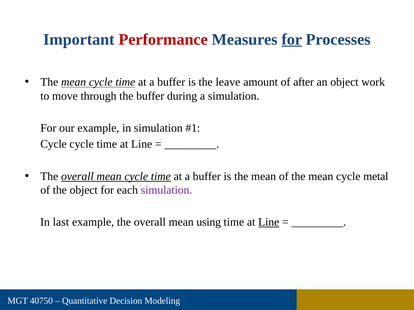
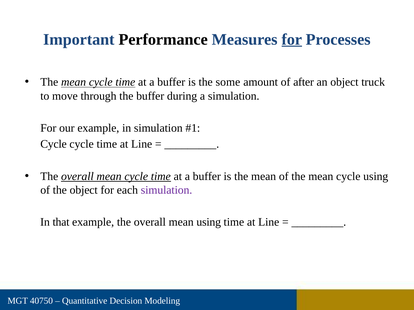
Performance colour: red -> black (163, 39)
leave: leave -> some (228, 82)
work: work -> truck (373, 82)
cycle metal: metal -> using (376, 177)
last: last -> that (61, 223)
Line underline: present -> none (269, 223)
